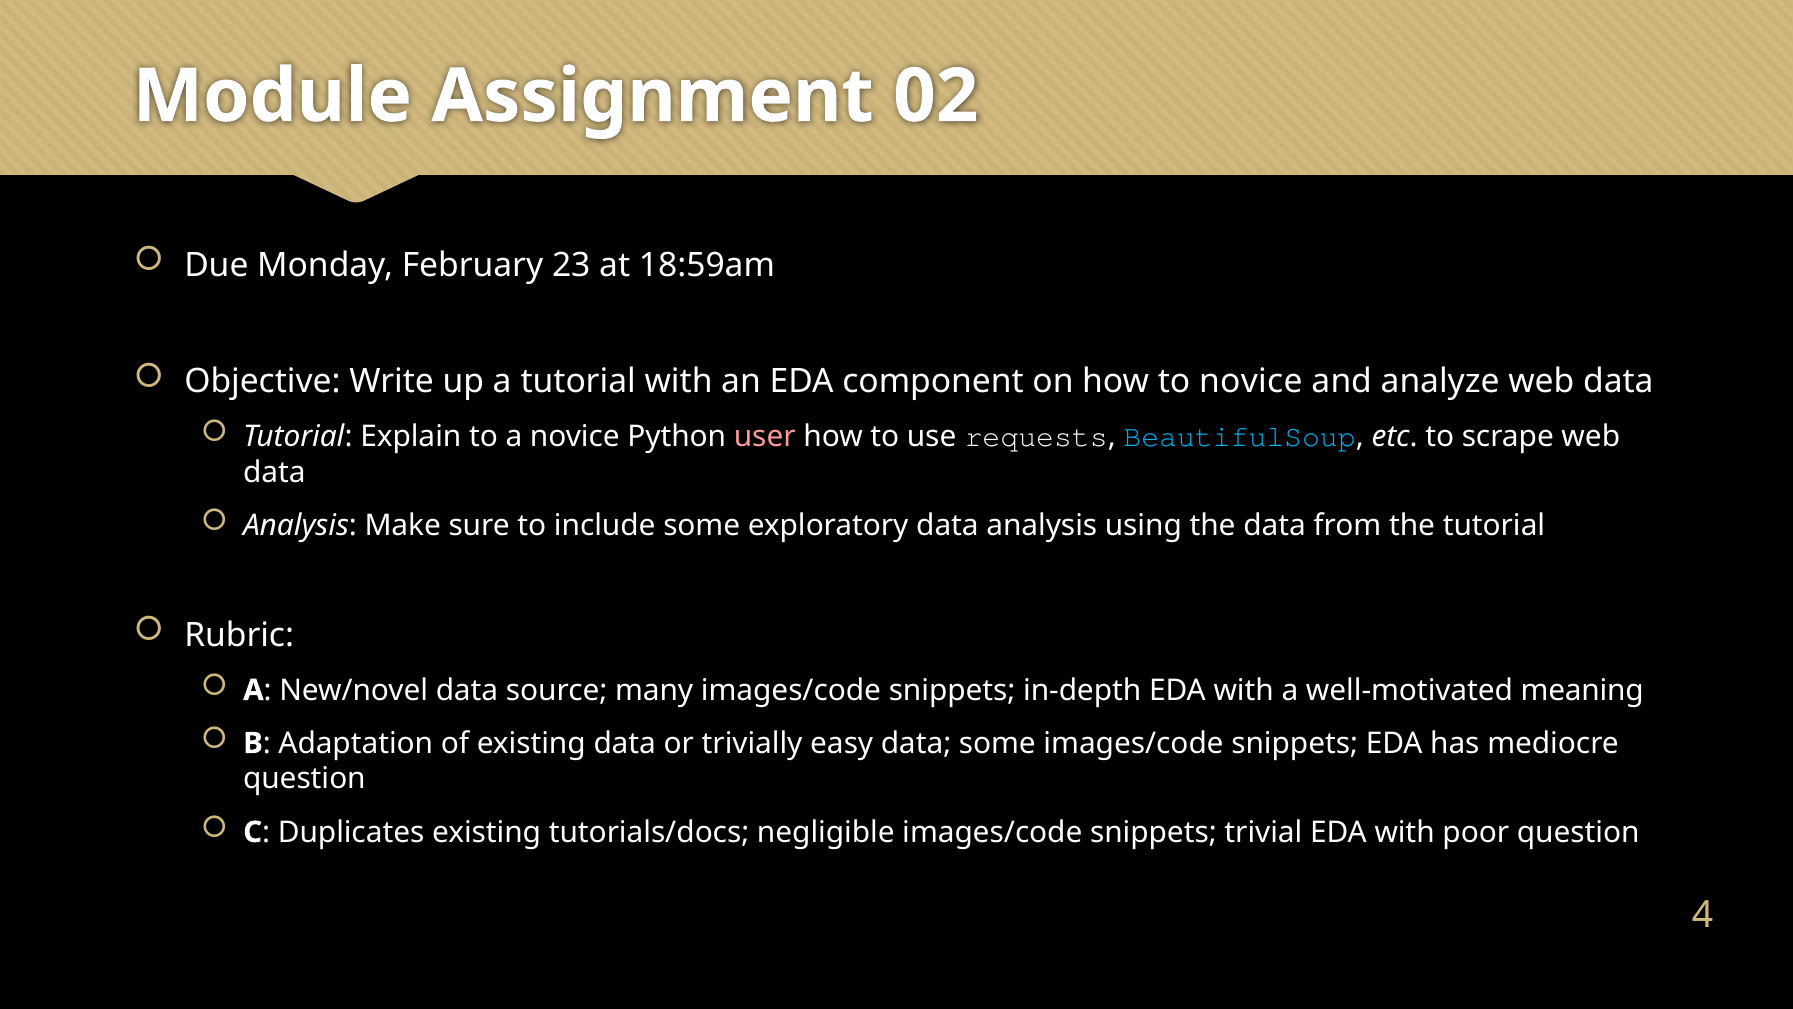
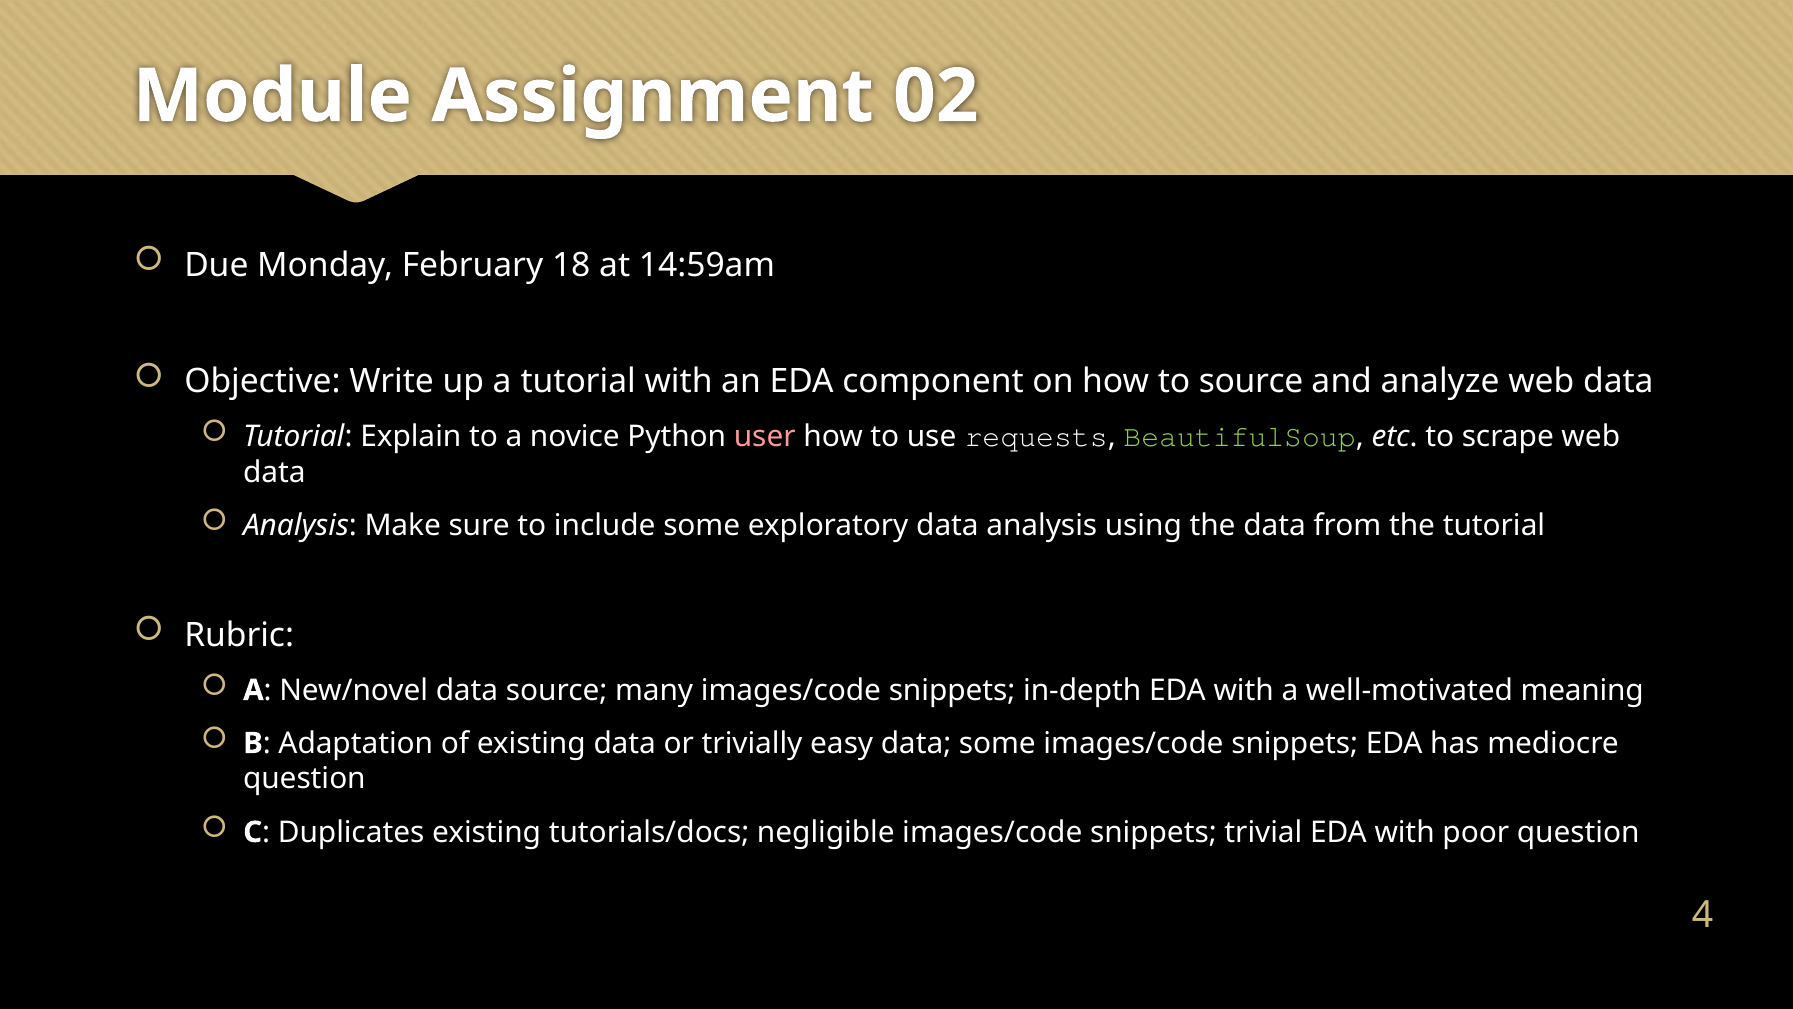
23: 23 -> 18 (571, 265)
18:59am: 18:59am -> 14:59am (707, 265)
to novice: novice -> source (1251, 382)
BeautifulSoup colour: light blue -> light green (1240, 437)
